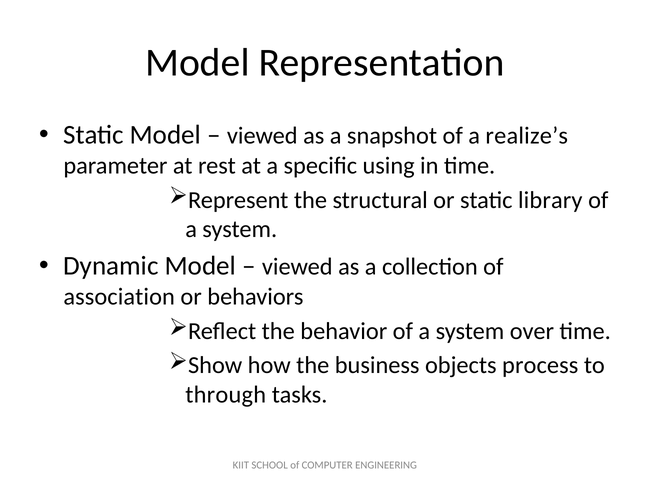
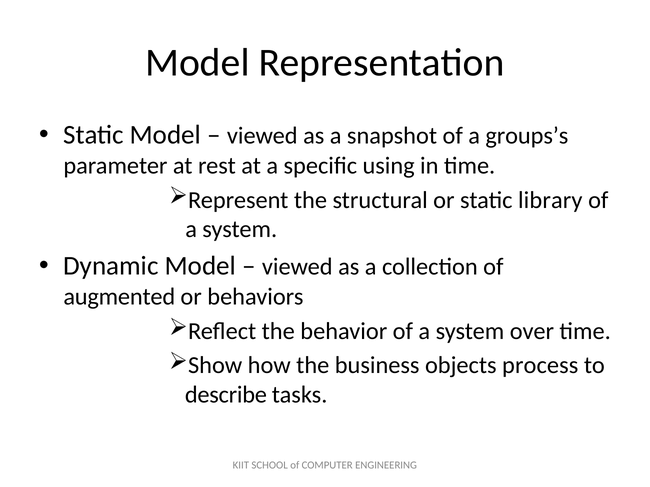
realize’s: realize’s -> groups’s (527, 136)
association: association -> augmented (119, 297)
through: through -> describe (226, 395)
